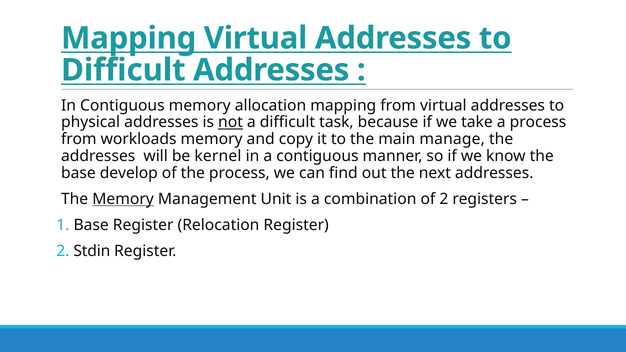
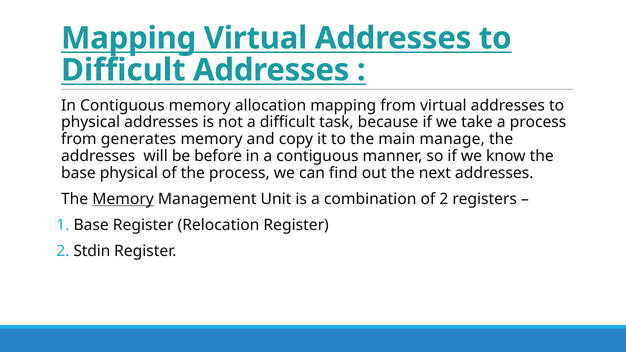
not underline: present -> none (231, 122)
workloads: workloads -> generates (139, 139)
kernel: kernel -> before (218, 156)
base develop: develop -> physical (129, 173)
